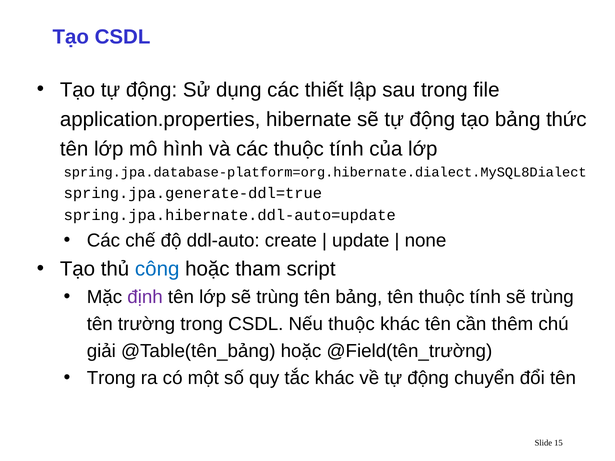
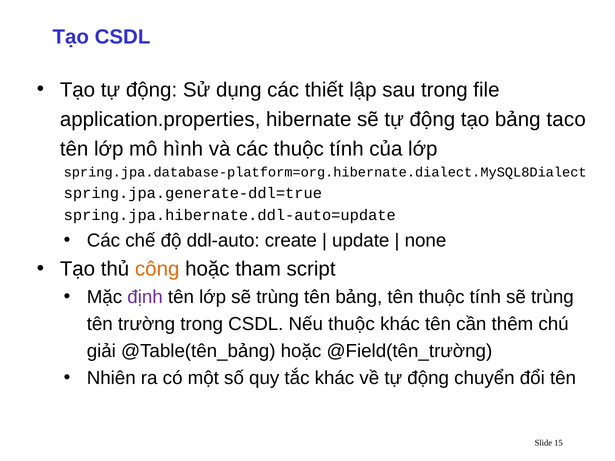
thức: thức -> taco (566, 119)
công colour: blue -> orange (157, 269)
Trong: Trong -> Nhiên (111, 378)
